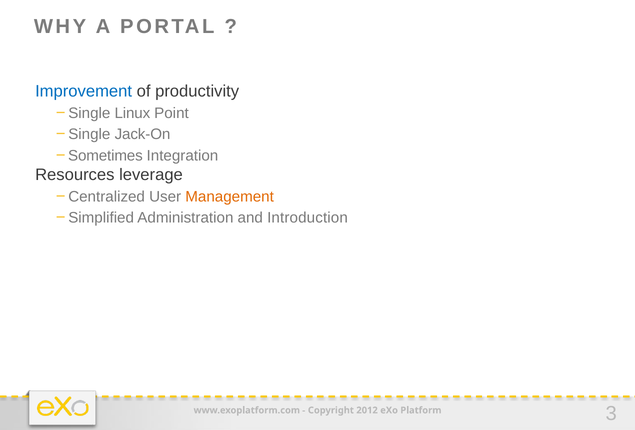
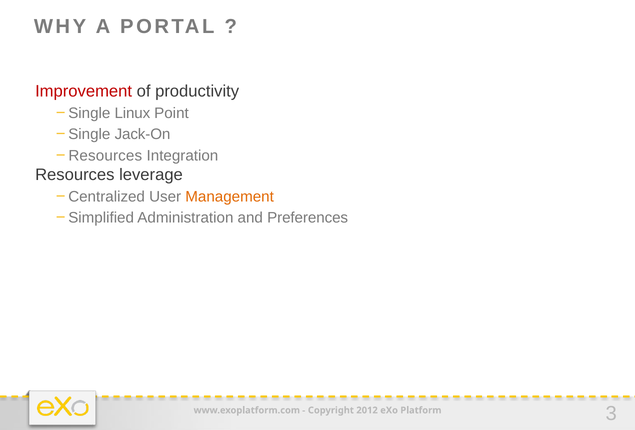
Improvement colour: blue -> red (84, 91)
Sometimes: Sometimes -> Resources (105, 156)
Introduction: Introduction -> Preferences (308, 218)
